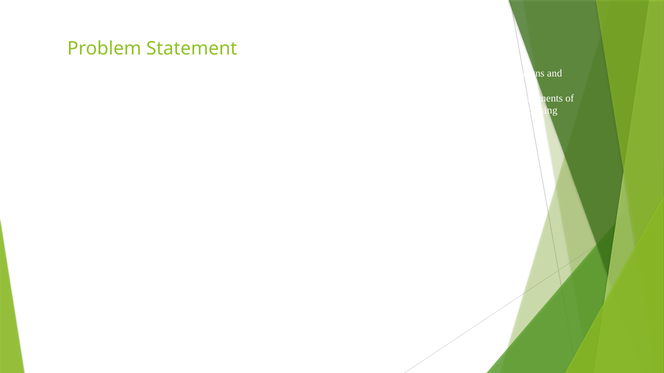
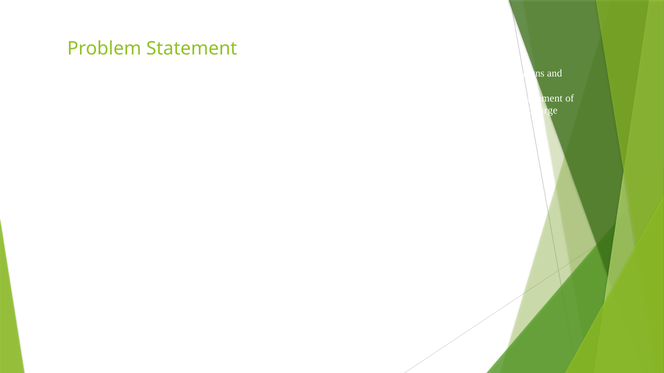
requirements: requirements -> environment (536, 98)
go using: using -> surge (546, 111)
